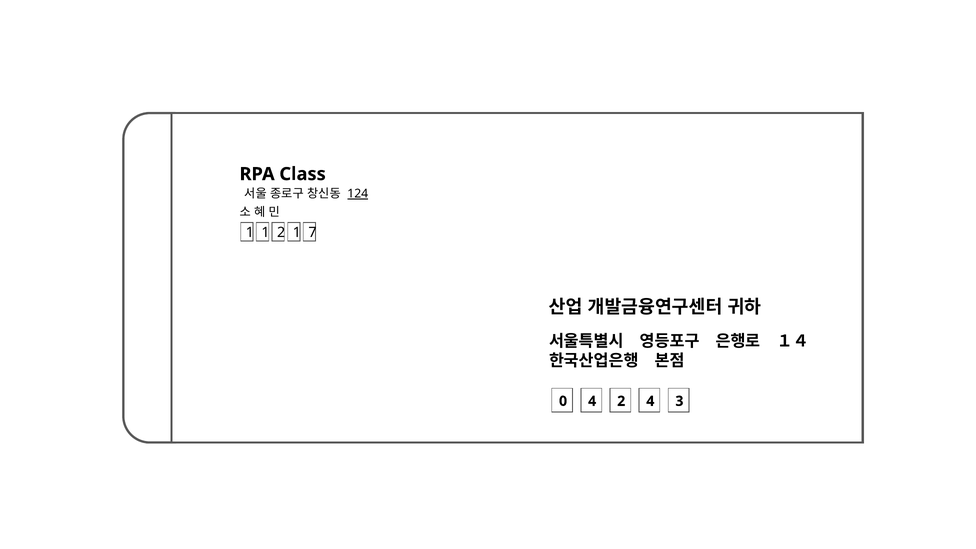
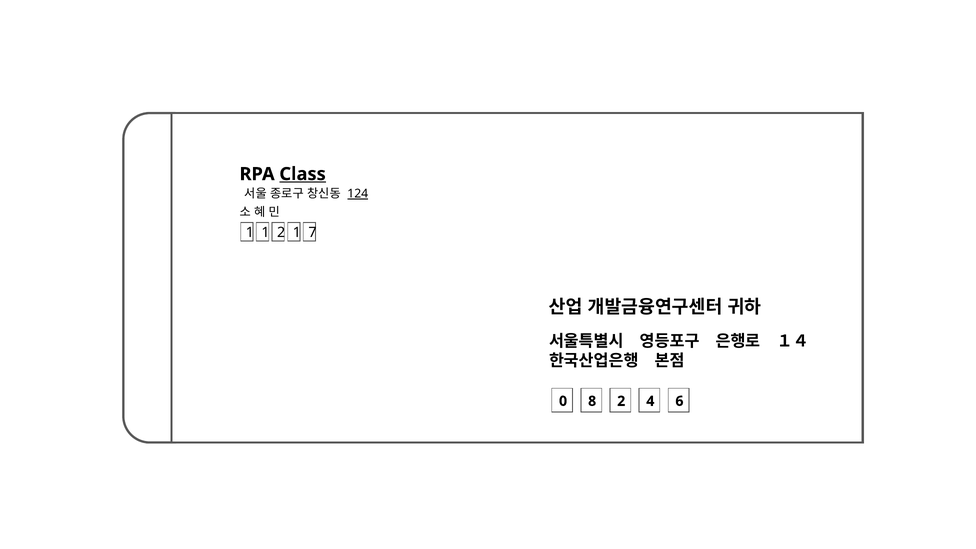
Class underline: none -> present (303, 174)
0 4: 4 -> 8 (592, 401)
3: 3 -> 6 (679, 401)
